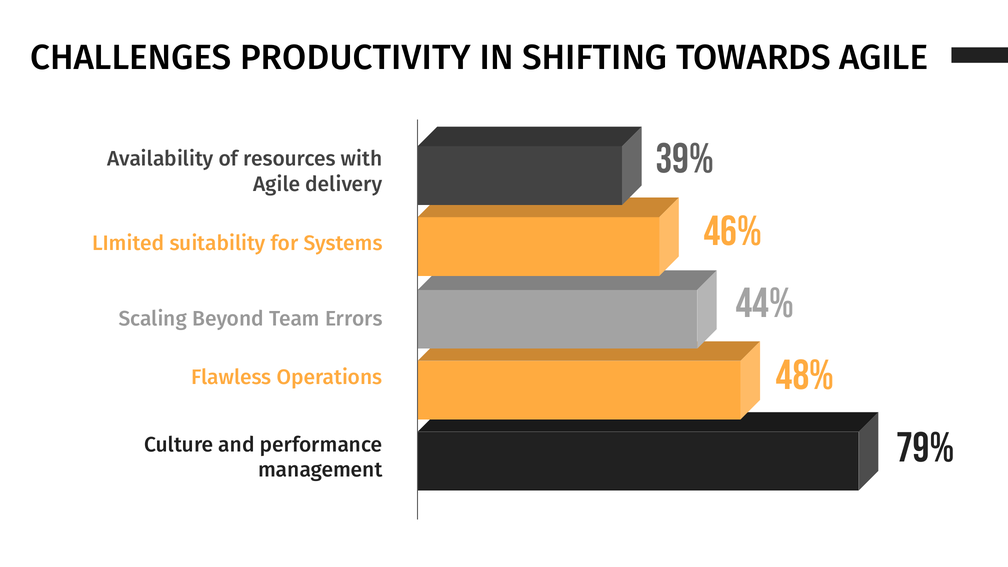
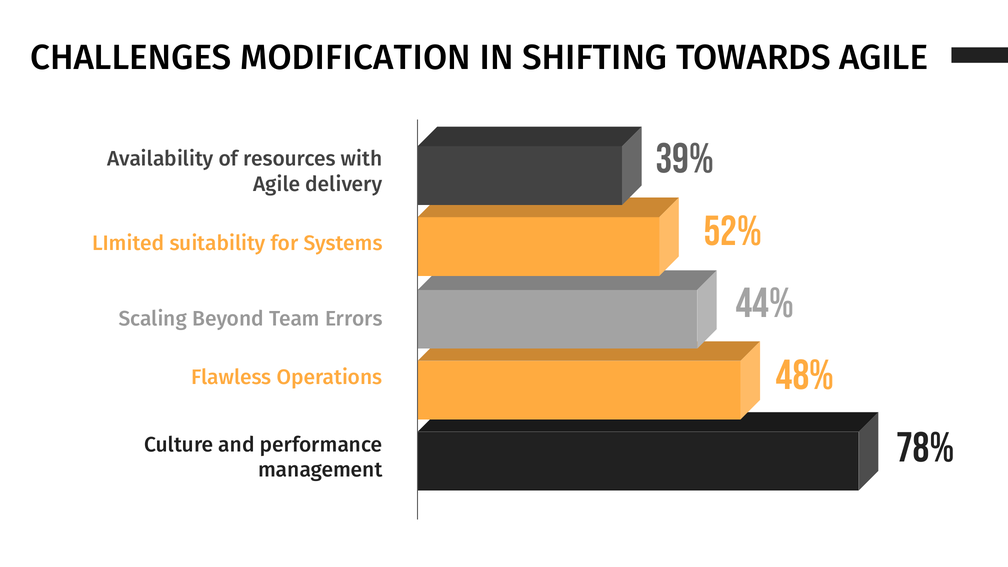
PRODUCTIVITY: PRODUCTIVITY -> MODIFICATION (355, 58)
46%: 46% -> 52% (733, 231)
79%: 79% -> 78% (925, 448)
